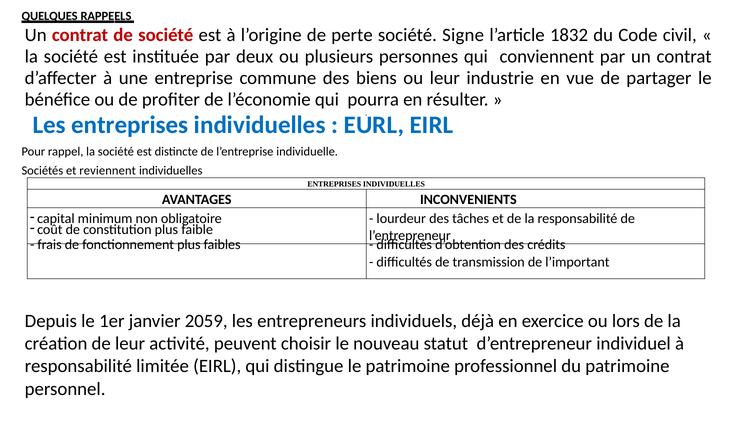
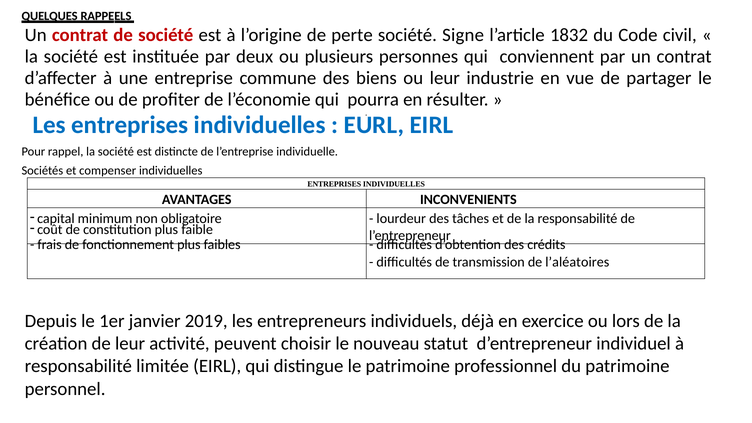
reviennent: reviennent -> compenser (108, 171)
l’important: l’important -> l’aléatoires (577, 262)
2059: 2059 -> 2019 (206, 321)
